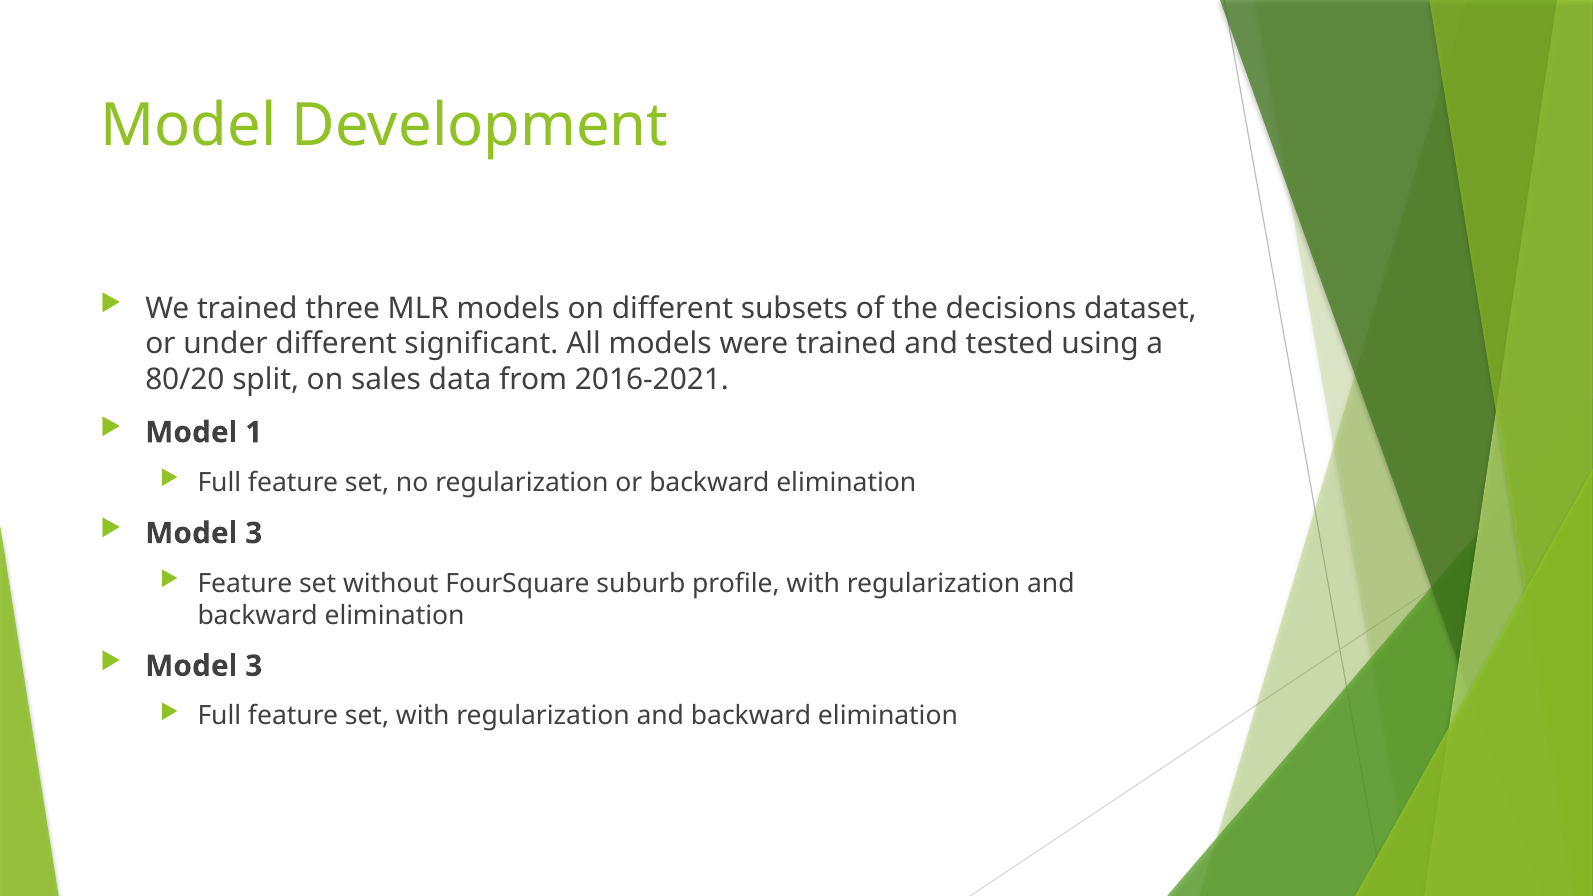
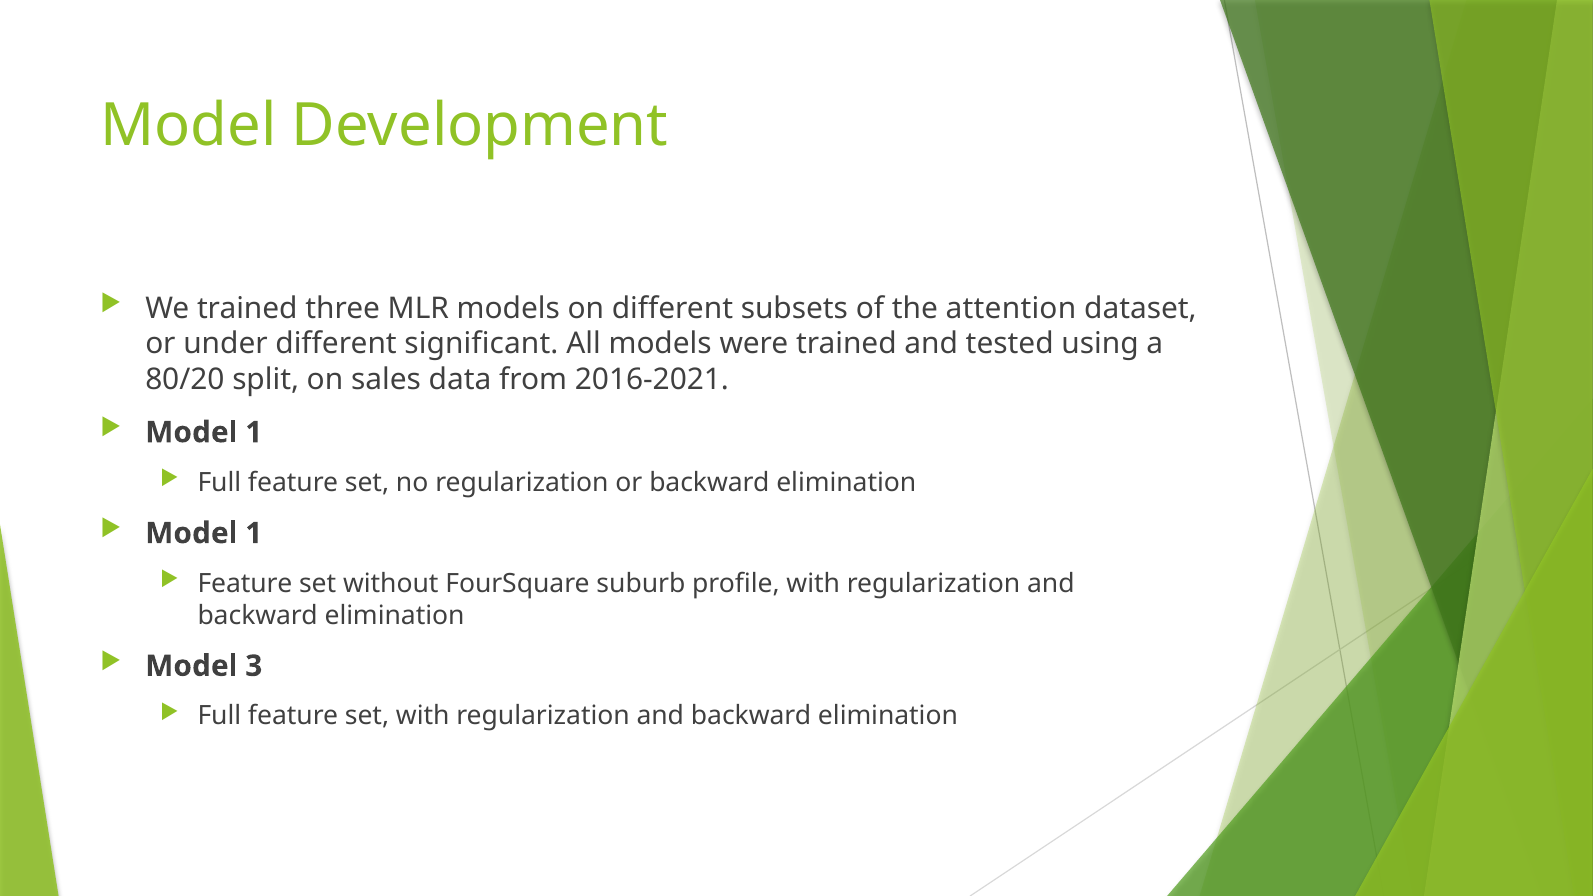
decisions: decisions -> attention (1011, 308)
3: 3 -> 1 (254, 533)
